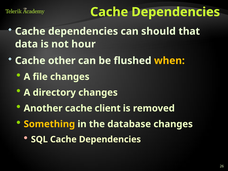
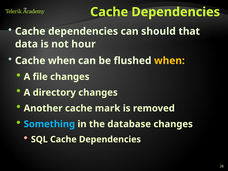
Cache other: other -> when (62, 61)
client: client -> mark (108, 108)
Something colour: yellow -> light blue (49, 124)
